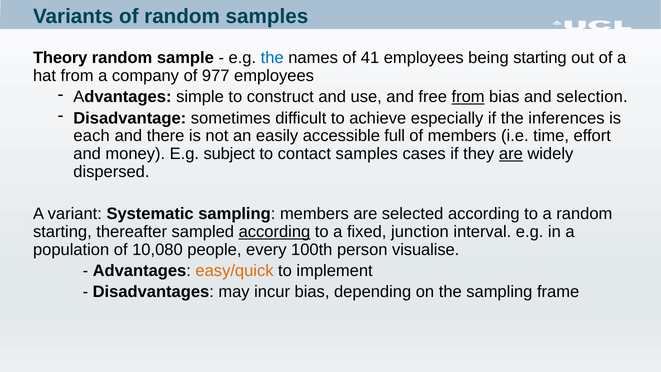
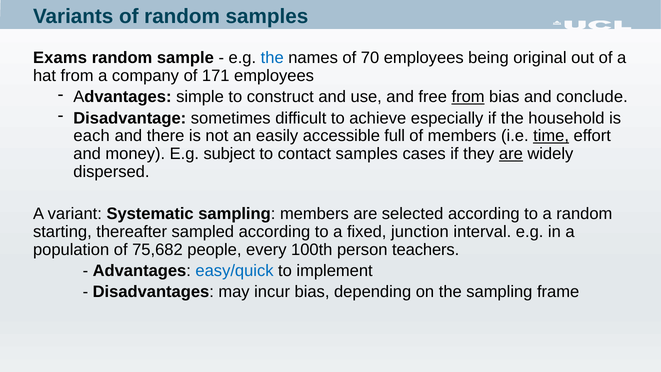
Theory: Theory -> Exams (60, 58)
41: 41 -> 70 (370, 58)
being starting: starting -> original (540, 58)
977: 977 -> 171 (216, 76)
selection: selection -> conclude (592, 97)
inferences: inferences -> household (566, 118)
time underline: none -> present (551, 136)
according underline: present -> none (274, 232)
10,080: 10,080 -> 75,682 (157, 250)
visualise: visualise -> teachers (426, 250)
easy/quick colour: orange -> blue (235, 271)
